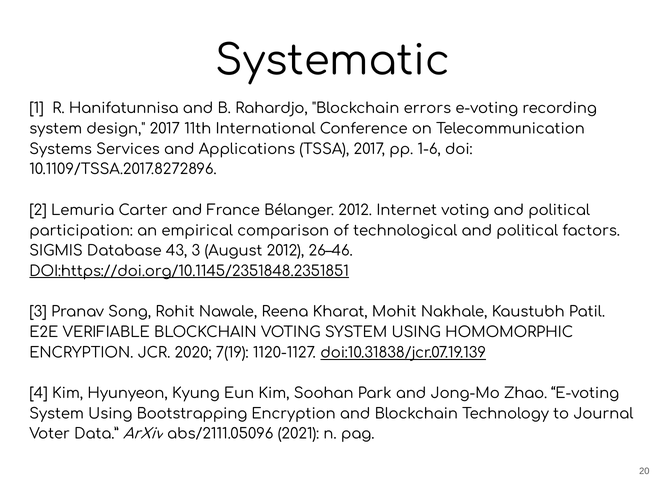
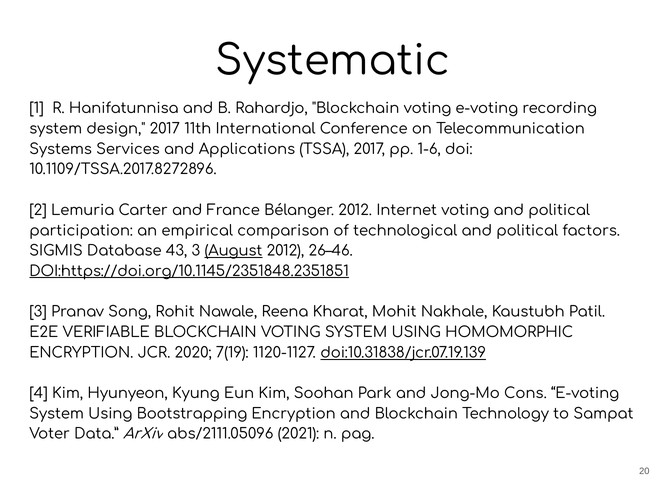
Rahardjo Blockchain errors: errors -> voting (427, 109)
August underline: none -> present (233, 251)
Zhao: Zhao -> Cons (525, 394)
Journal: Journal -> Sampat (603, 414)
